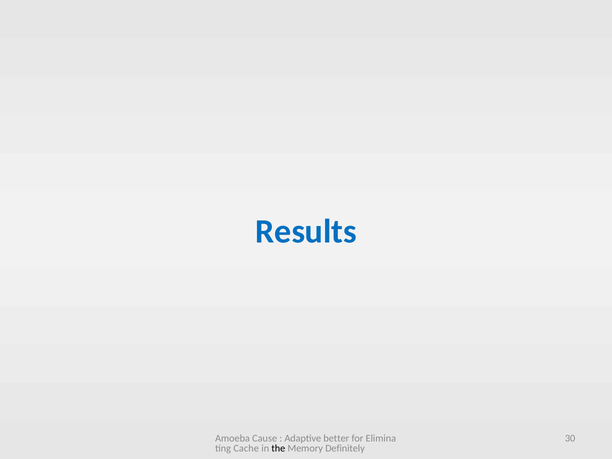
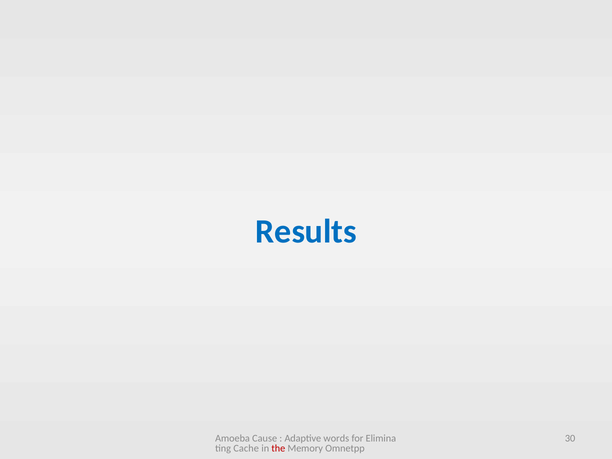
better: better -> words (336, 438)
the colour: black -> red (278, 448)
Definitely: Definitely -> Omnetpp (345, 448)
